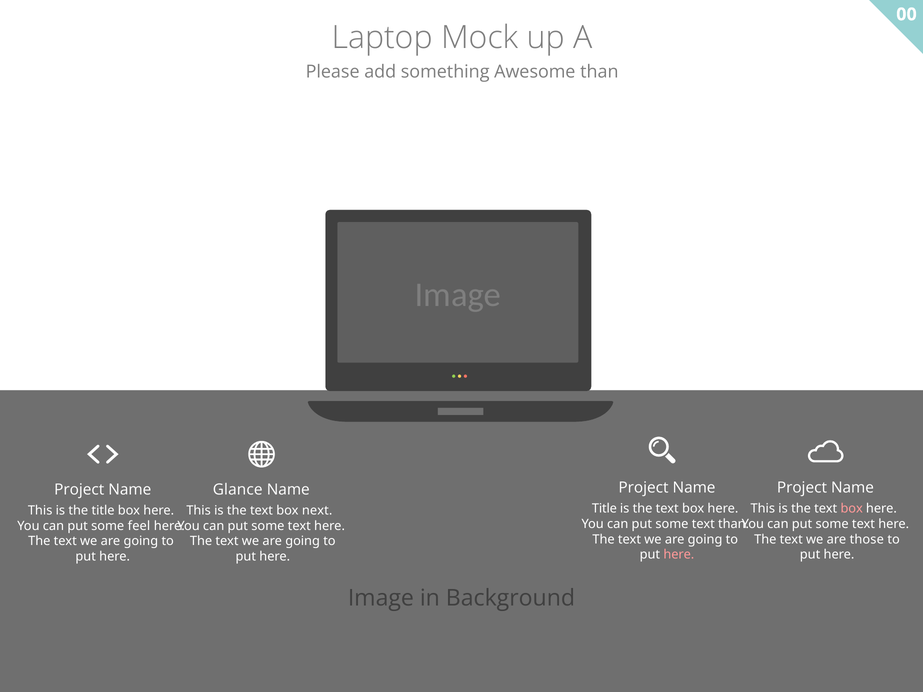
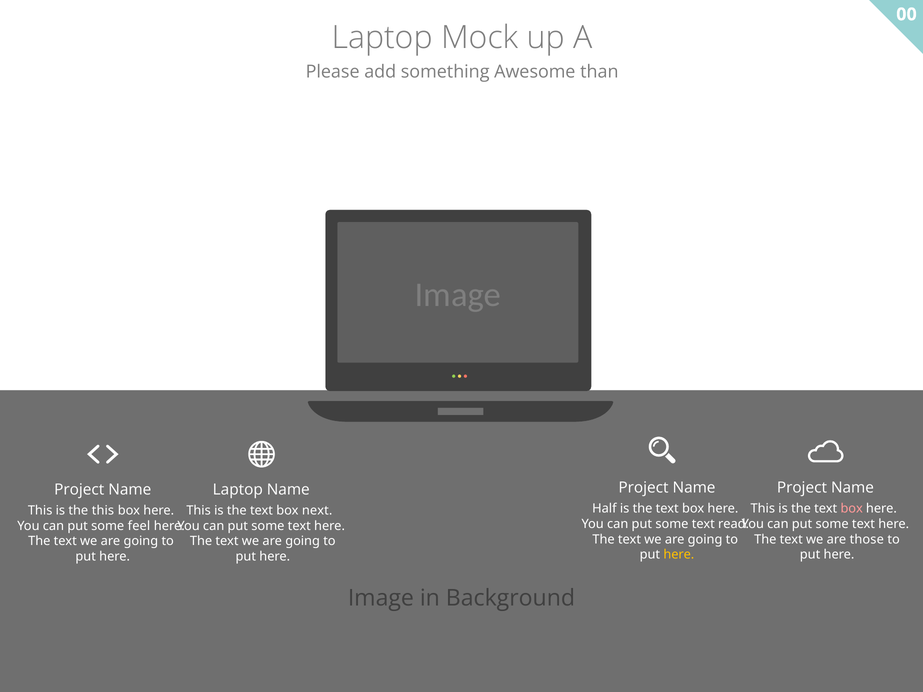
Glance: Glance -> Laptop (238, 490)
Title: Title -> Half (604, 509)
the title: title -> this (103, 511)
text than: than -> read (734, 524)
here colour: pink -> yellow (679, 555)
